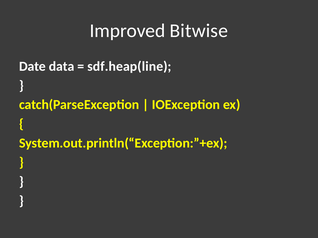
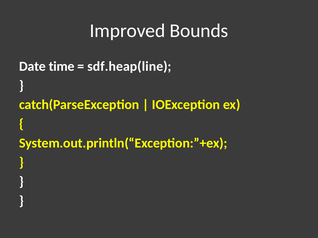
Bitwise: Bitwise -> Bounds (199, 31)
data: data -> time (62, 66)
